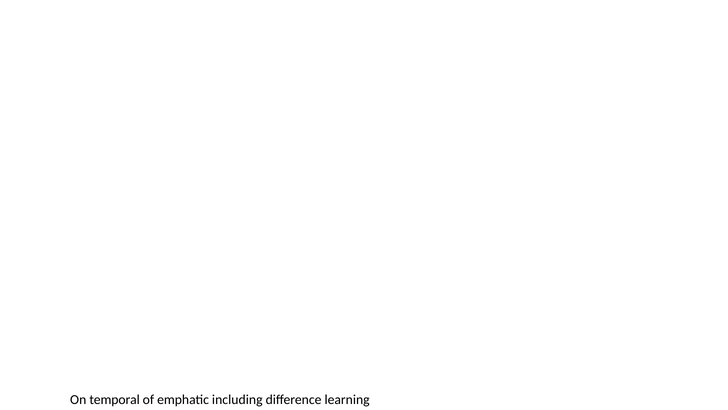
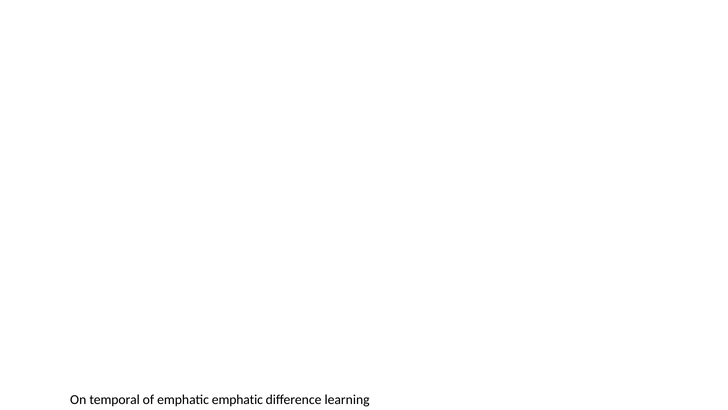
emphatic including: including -> emphatic (237, 399)
